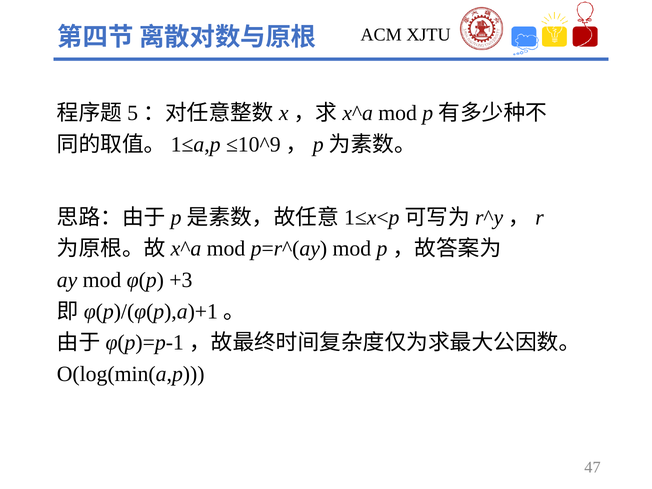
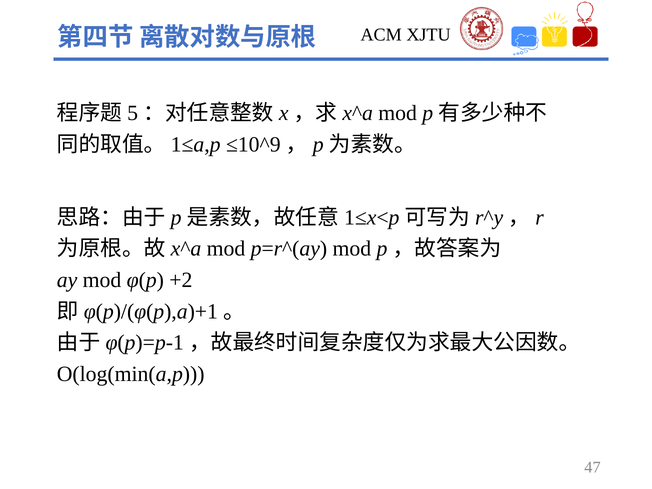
+3: +3 -> +2 (181, 280)
